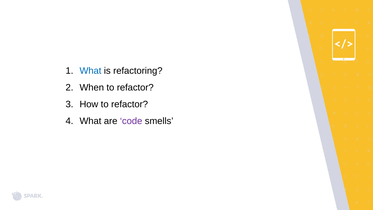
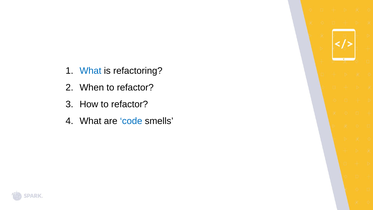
code colour: purple -> blue (131, 121)
